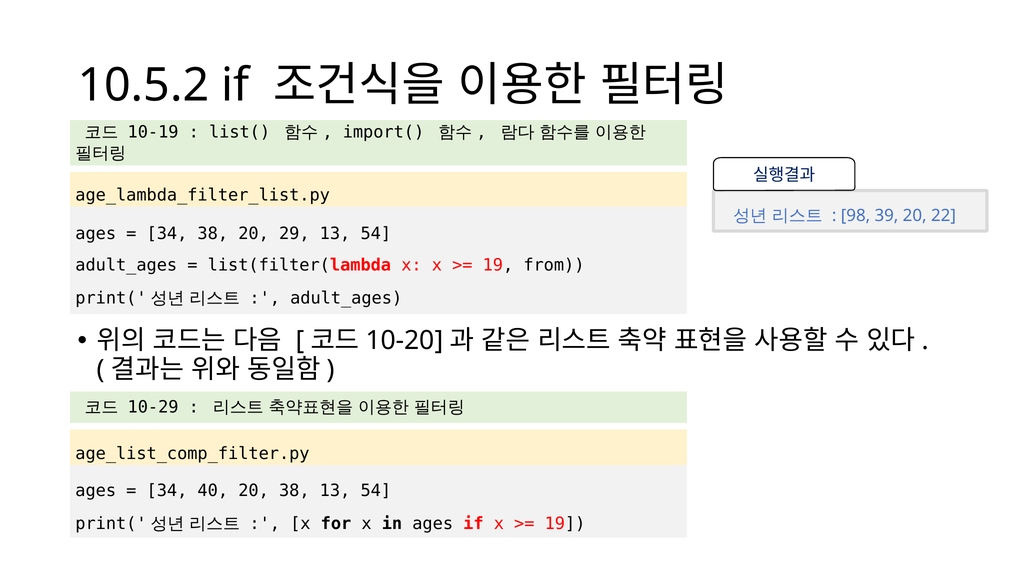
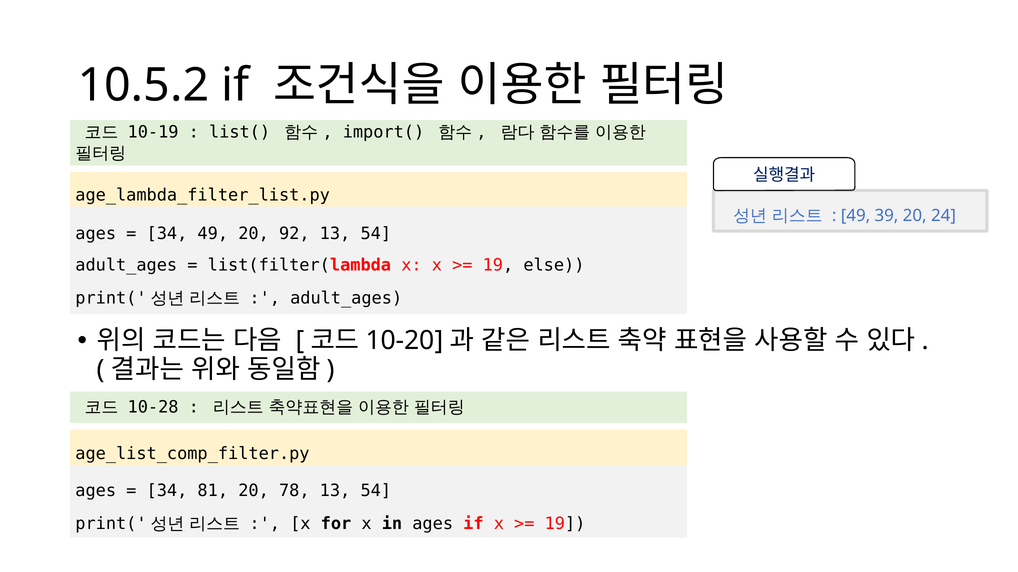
98: 98 -> 49 (856, 216)
22: 22 -> 24 (943, 216)
34 38: 38 -> 49 (213, 234)
29: 29 -> 92 (294, 234)
from: from -> else (554, 265)
10-29: 10-29 -> 10-28 (153, 408)
40: 40 -> 81 (213, 491)
20 38: 38 -> 78 (294, 491)
